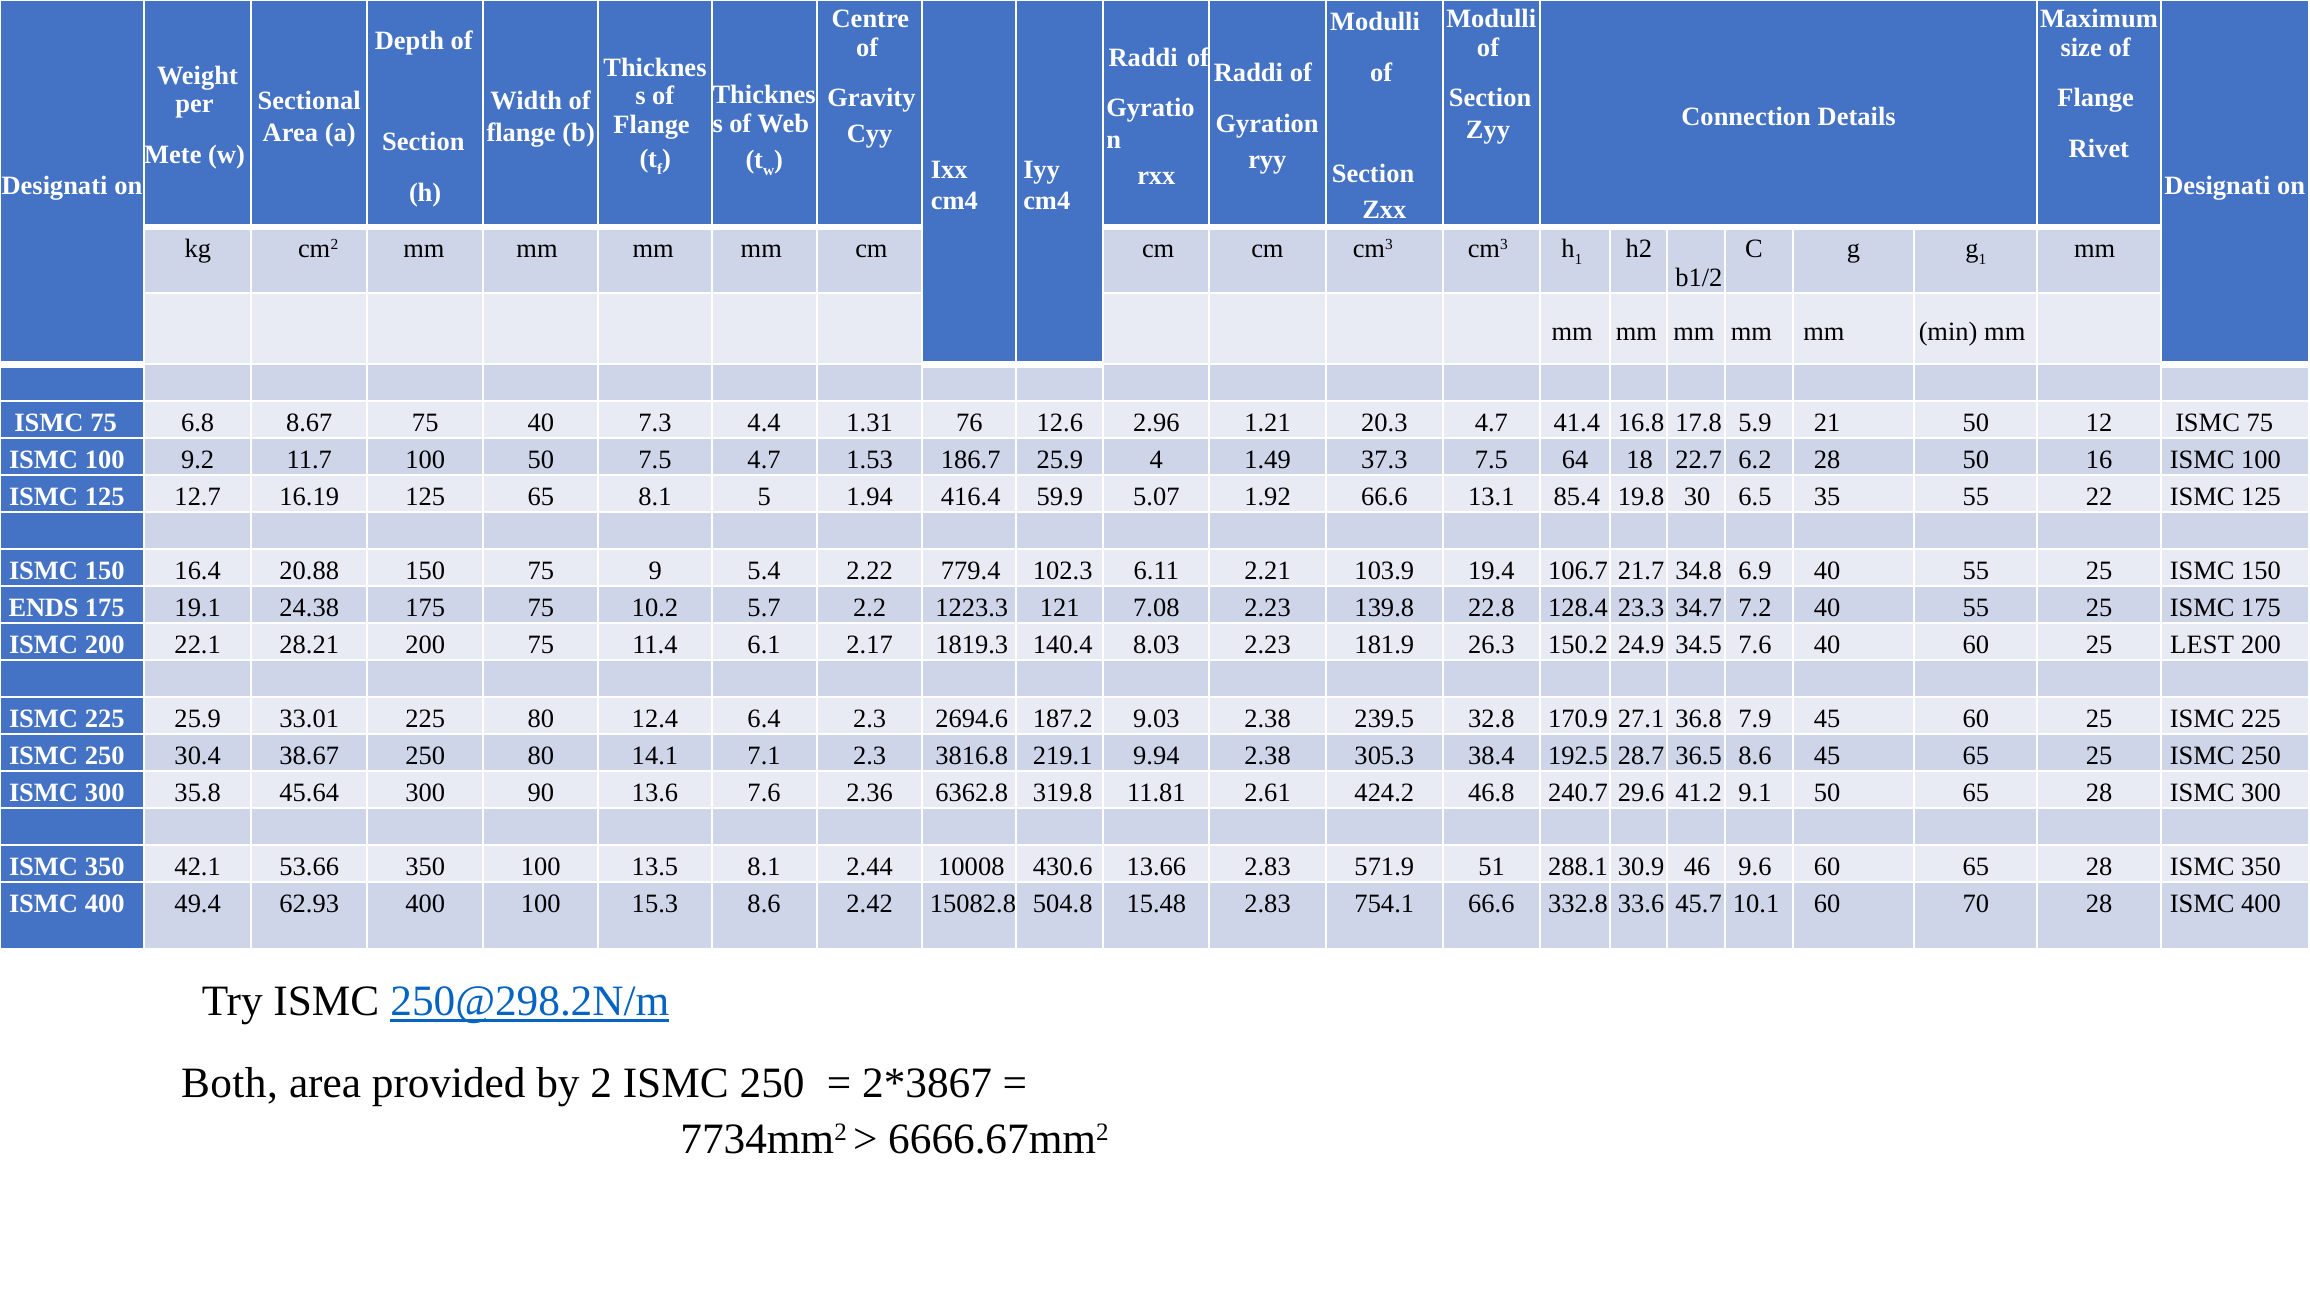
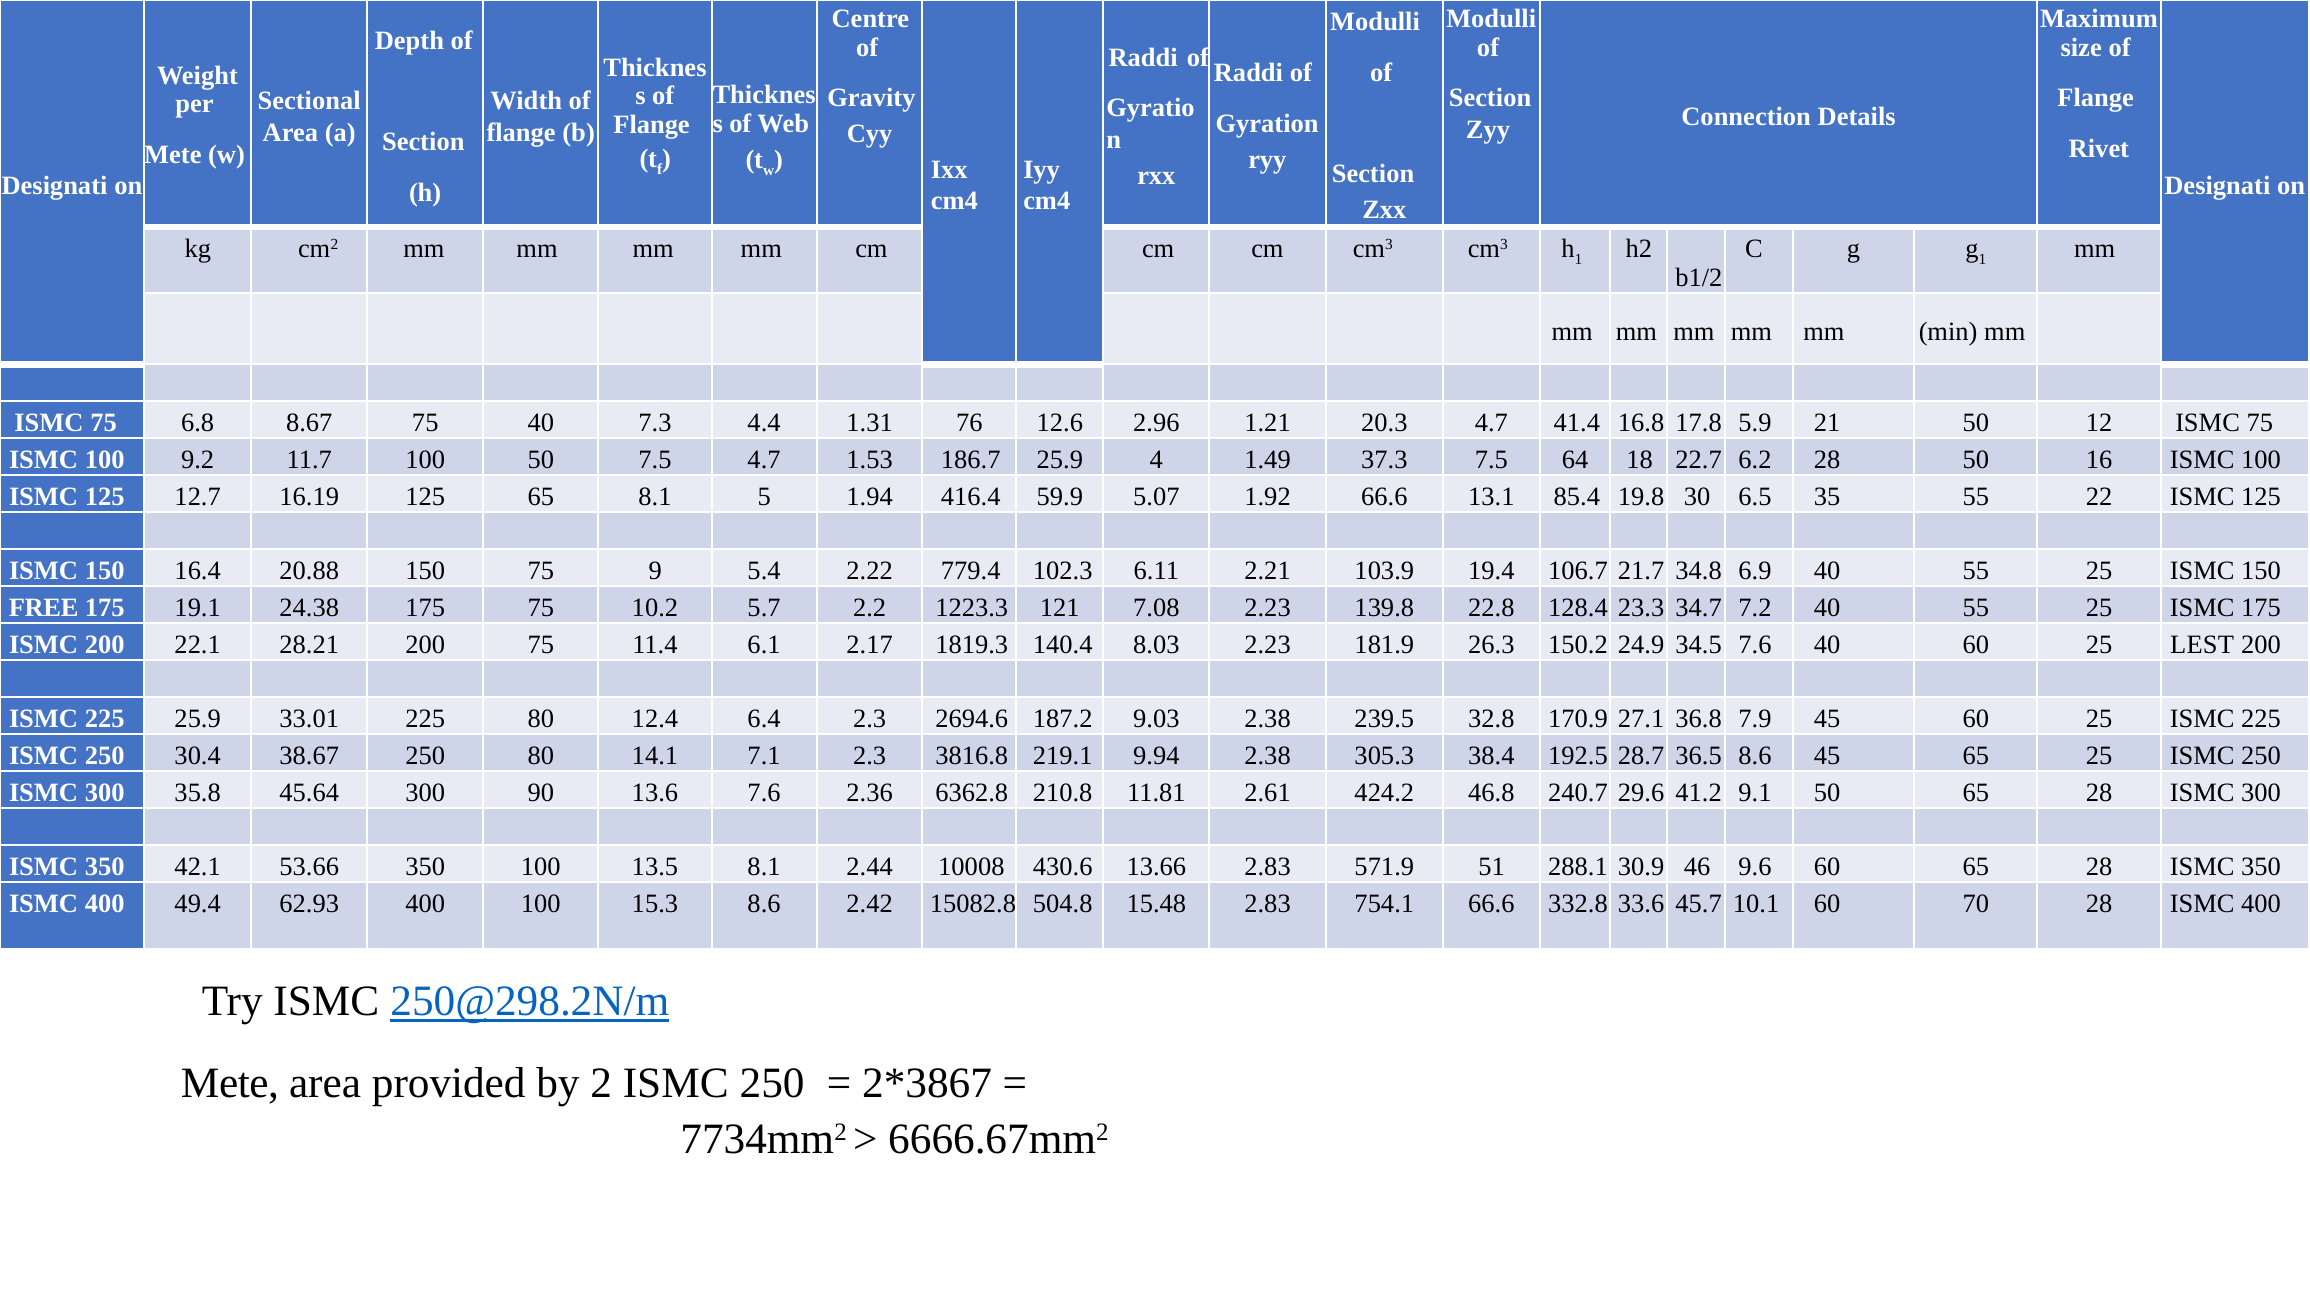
ENDS: ENDS -> FREE (44, 608)
319.8: 319.8 -> 210.8 (1063, 793)
Both: Both -> Mete (230, 1084)
